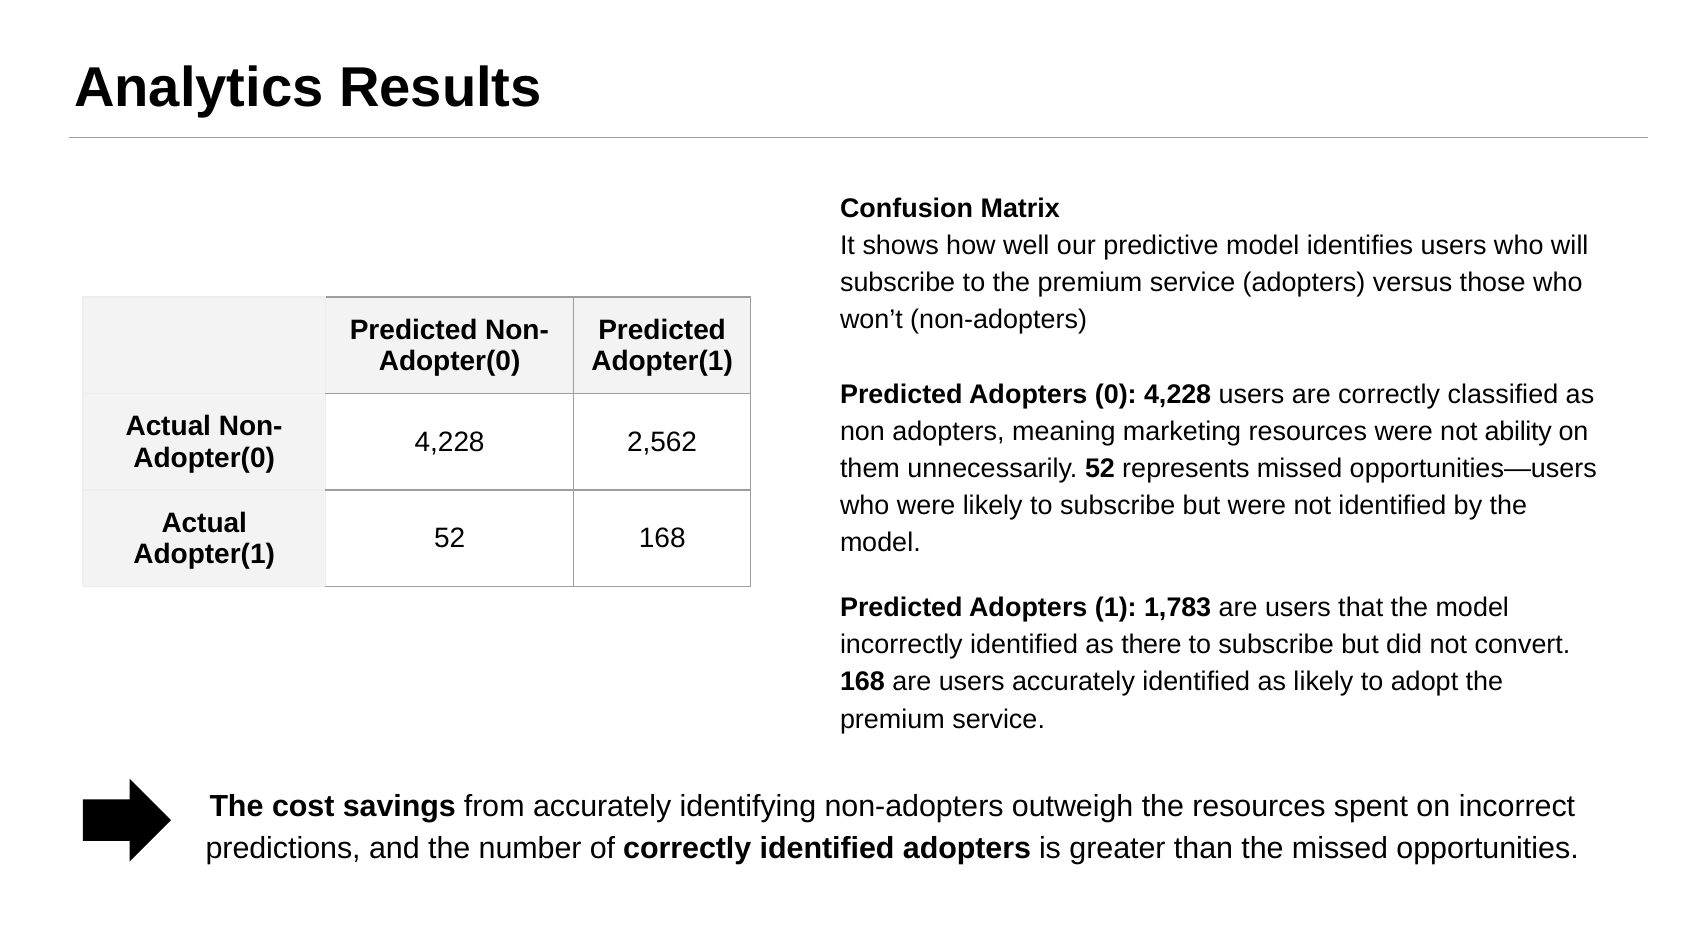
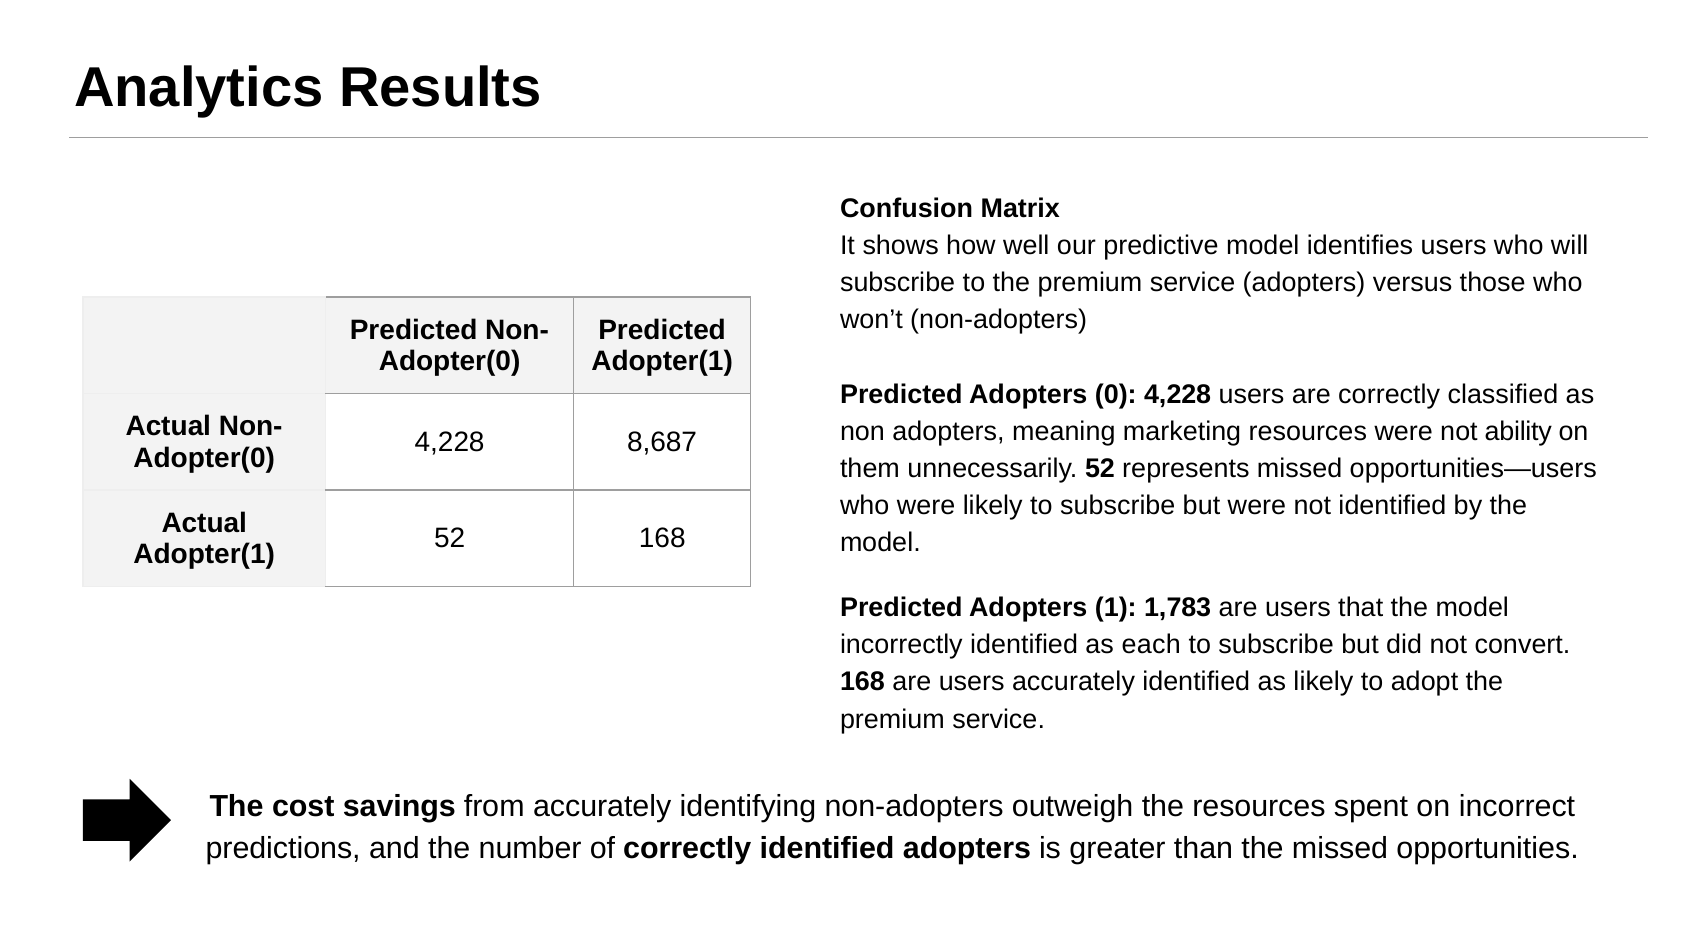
2,562: 2,562 -> 8,687 (662, 442)
there: there -> each (1151, 645)
